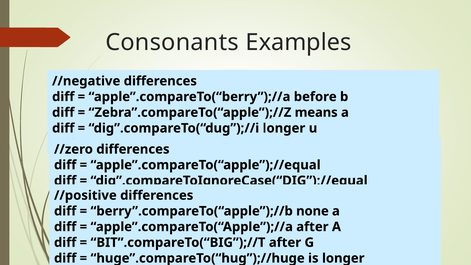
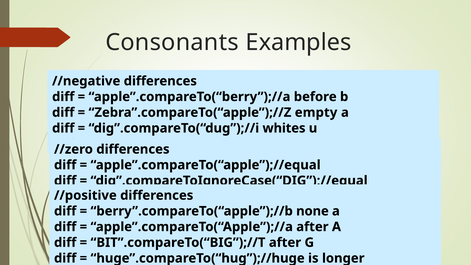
means: means -> empty (316, 112)
dig”.compareTo(“dug”);//i longer: longer -> whites (284, 128)
